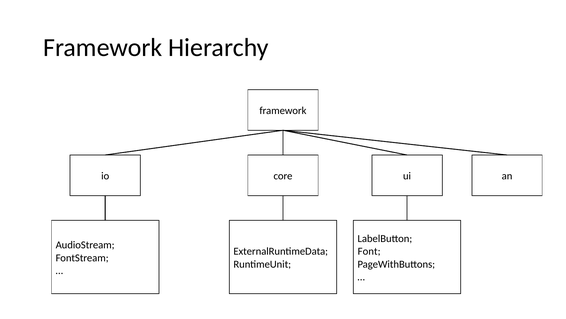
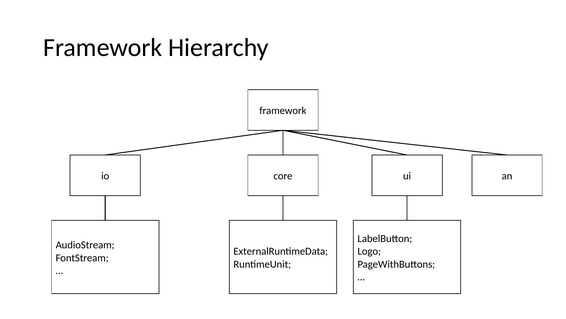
Font: Font -> Logo (369, 251)
